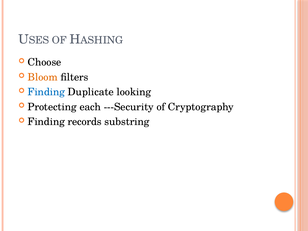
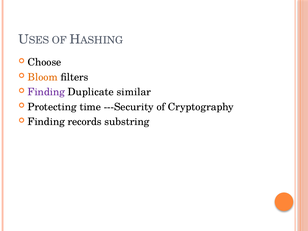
Finding colour: blue -> purple (46, 92)
looking: looking -> similar (134, 92)
each: each -> time (90, 107)
